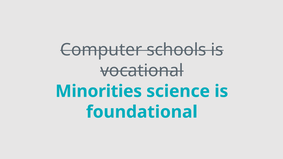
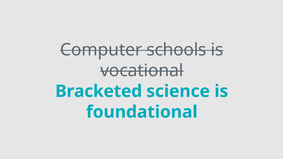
Minorities: Minorities -> Bracketed (99, 91)
